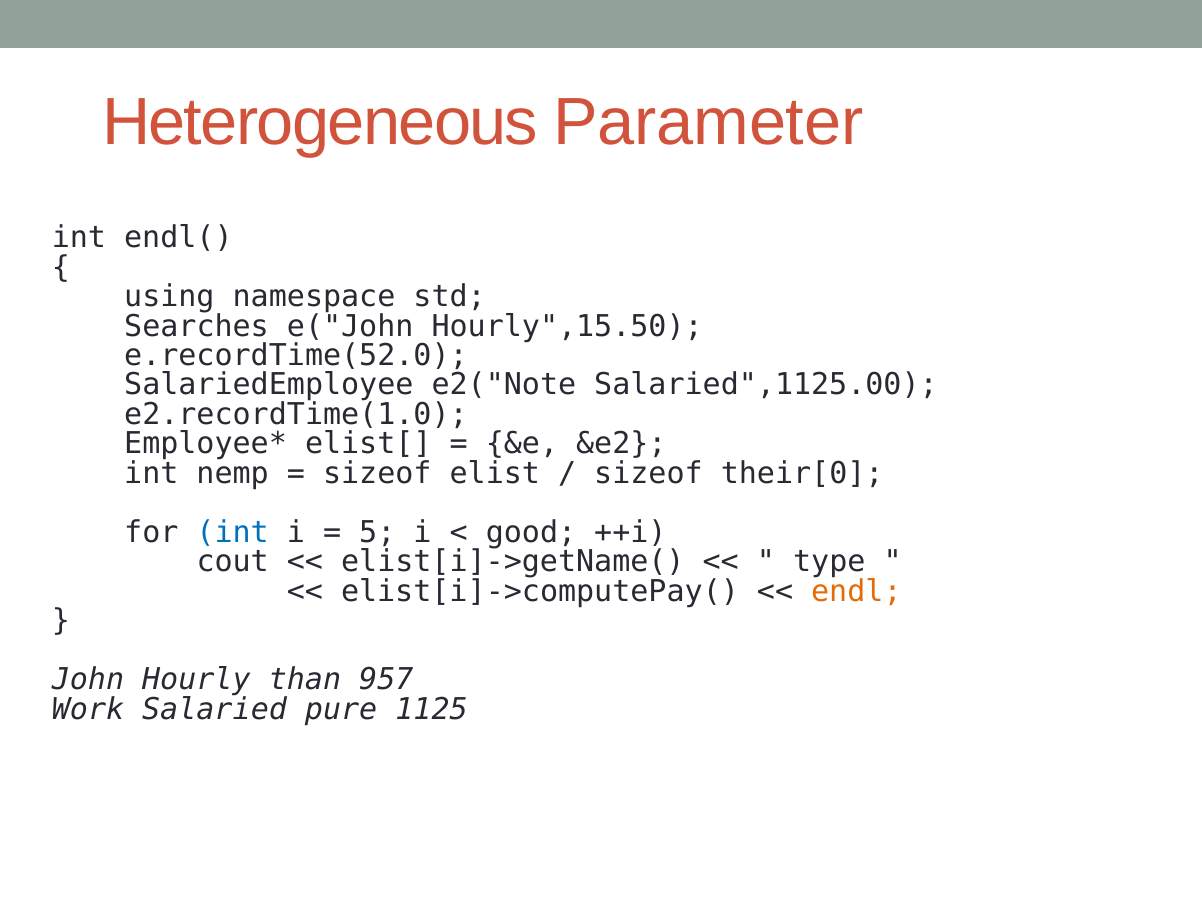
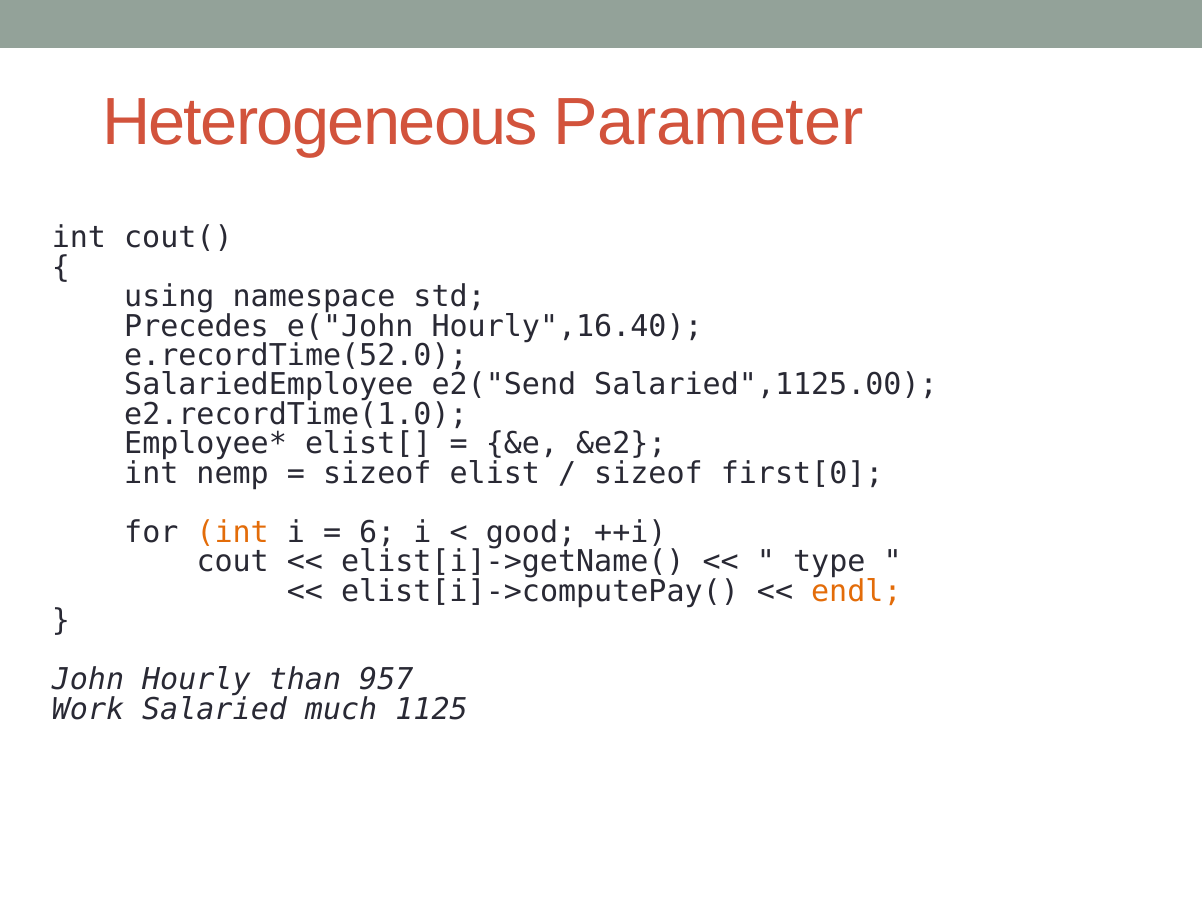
endl(: endl( -> cout( (178, 238)
Searches: Searches -> Precedes (197, 326)
Hourly",15.50: Hourly",15.50 -> Hourly",16.40 (567, 326)
e2("Note: e2("Note -> e2("Send (504, 385)
their[0: their[0 -> first[0 (802, 474)
int colour: blue -> orange (233, 533)
5: 5 -> 6 (377, 533)
pure: pure -> much (341, 710)
